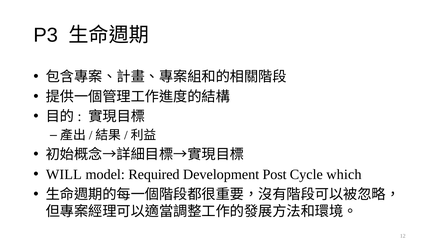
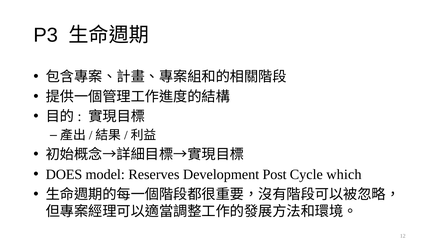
WILL: WILL -> DOES (64, 174)
Required: Required -> Reserves (154, 174)
